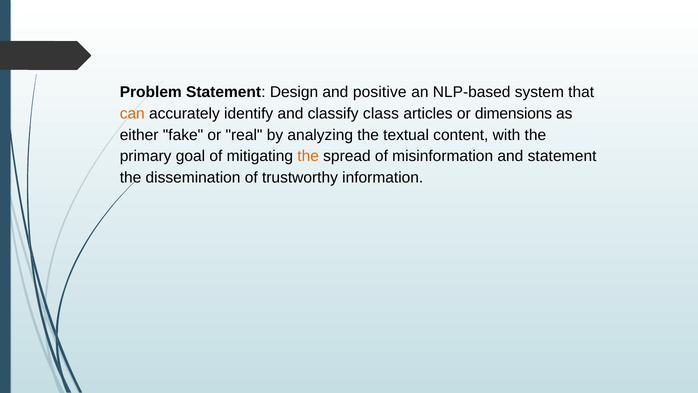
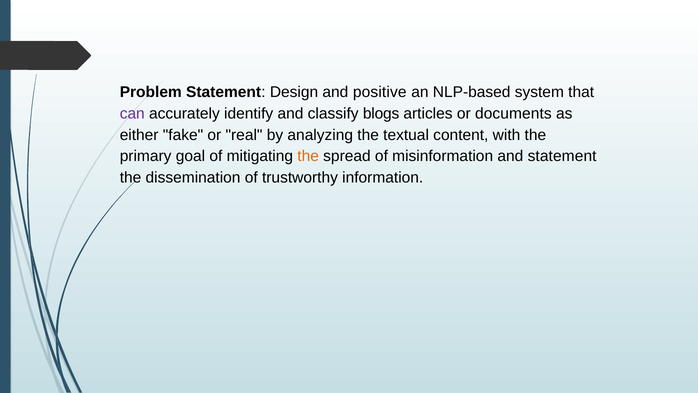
can colour: orange -> purple (132, 113)
class: class -> blogs (381, 113)
dimensions: dimensions -> documents (513, 113)
